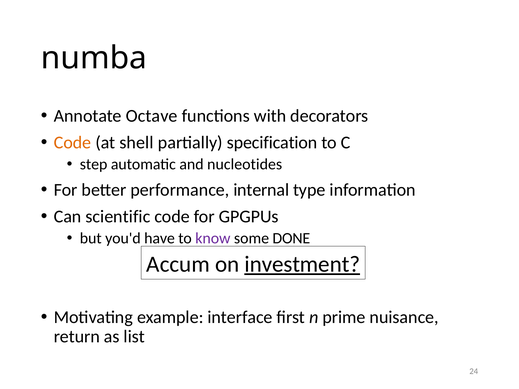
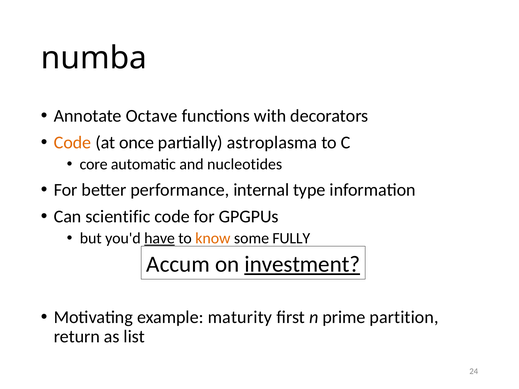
shell: shell -> once (137, 142)
specification: specification -> astroplasma (272, 142)
step: step -> core (94, 164)
have underline: none -> present (160, 238)
know colour: purple -> orange (213, 238)
DONE: DONE -> FULLY (291, 238)
interface: interface -> maturity (240, 317)
nuisance: nuisance -> partition (404, 317)
